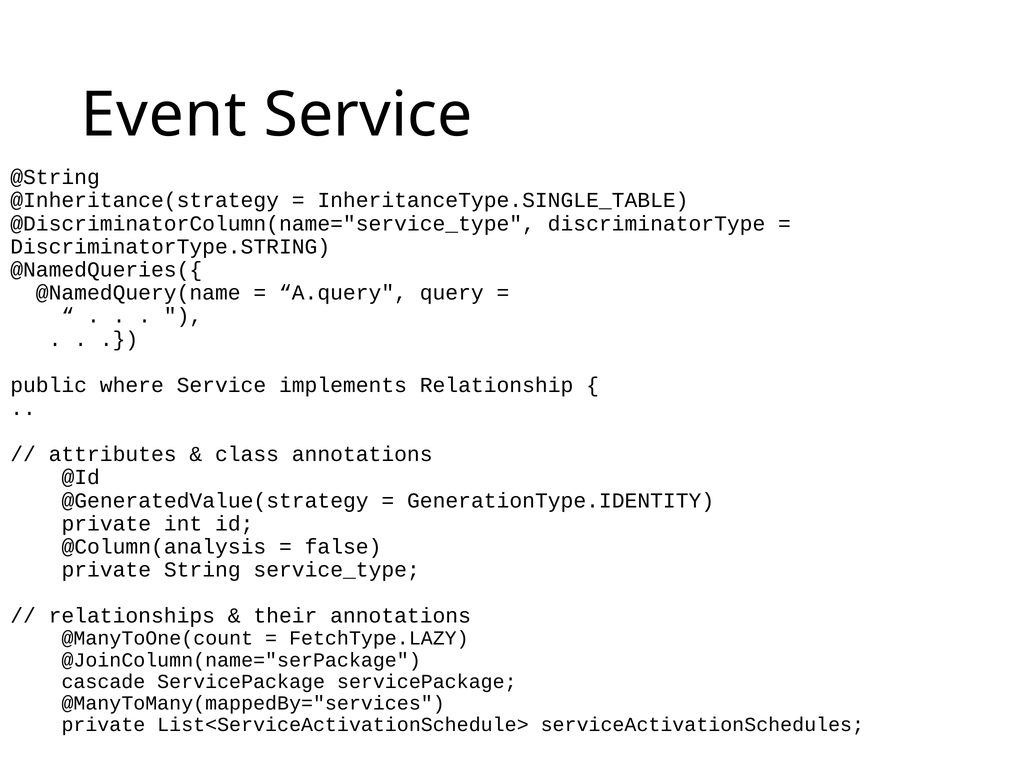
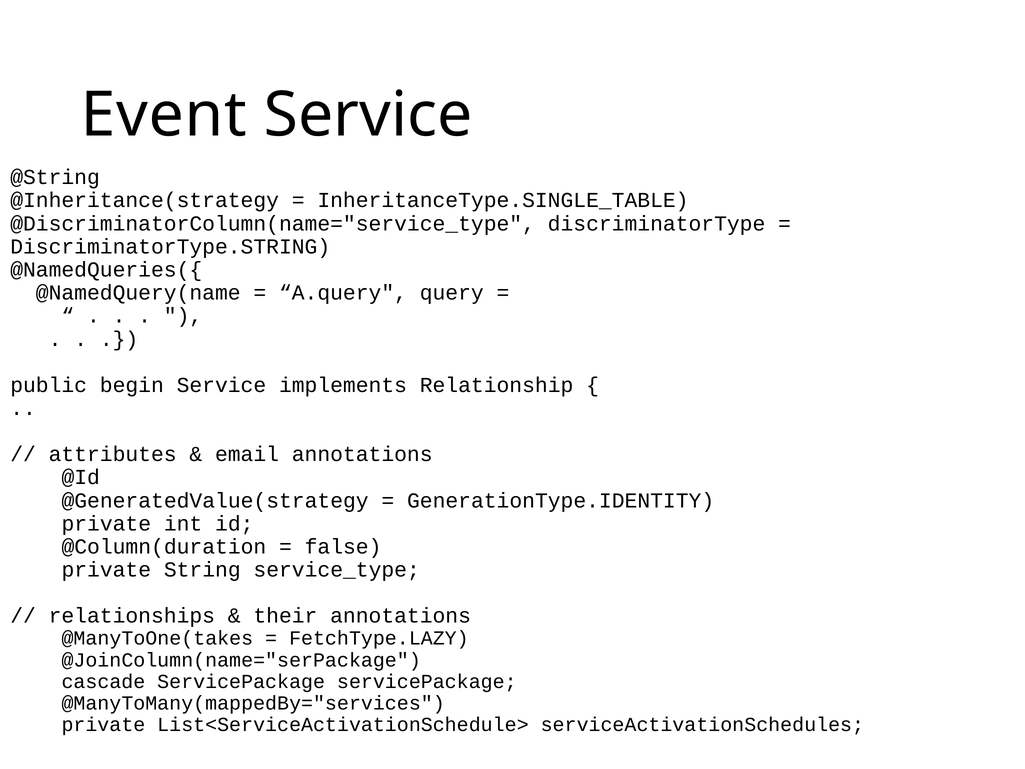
where: where -> begin (132, 385)
class: class -> email (247, 454)
@Column(analysis: @Column(analysis -> @Column(duration (164, 547)
@ManyToOne(count: @ManyToOne(count -> @ManyToOne(takes (157, 638)
